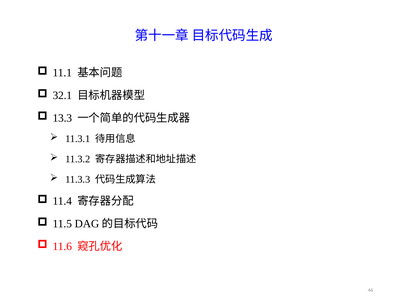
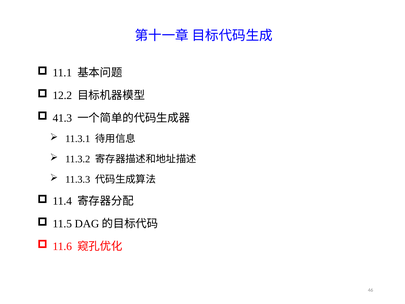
32.1: 32.1 -> 12.2 (62, 95)
13.3: 13.3 -> 41.3 (62, 118)
